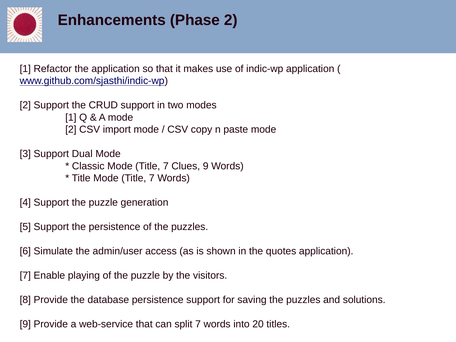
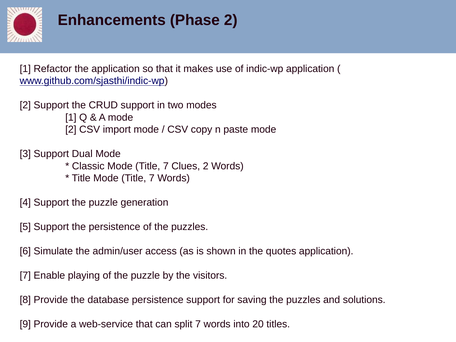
Clues 9: 9 -> 2 (206, 166)
